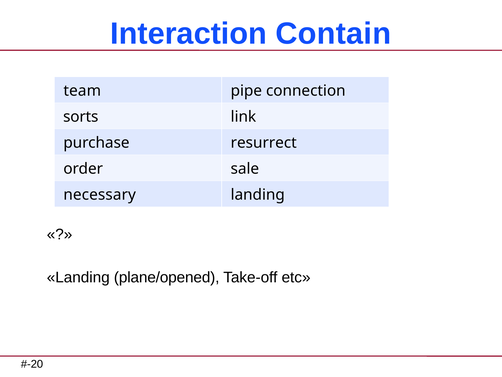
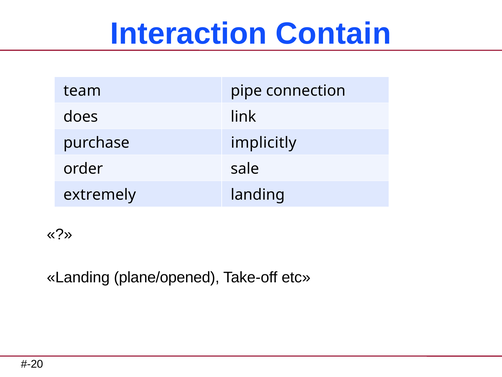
sorts: sorts -> does (81, 117)
resurrect: resurrect -> implicitly (264, 142)
necessary: necessary -> extremely (100, 194)
